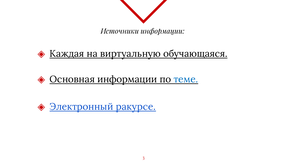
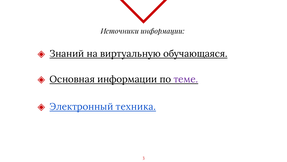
Каждая: Каждая -> Знаний (67, 54)
теме colour: blue -> purple (186, 79)
ракурсе: ракурсе -> техника (136, 106)
